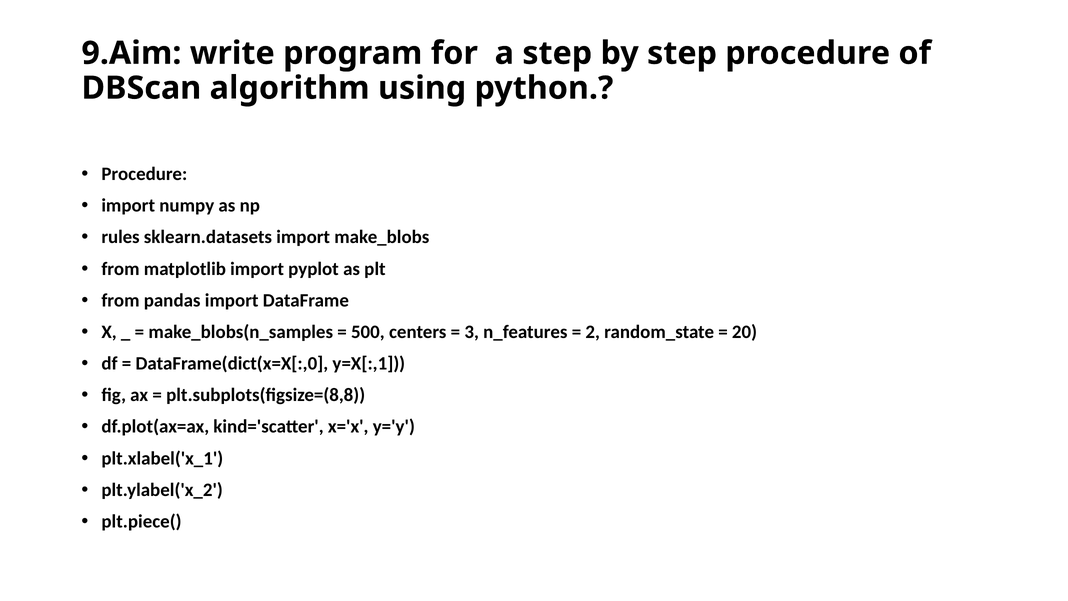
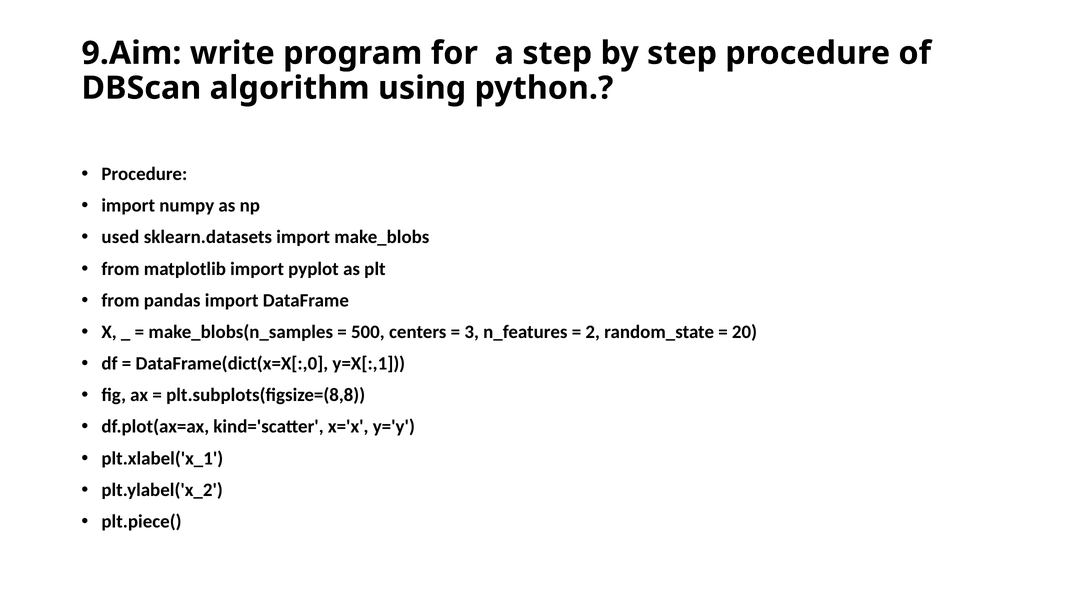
rules: rules -> used (120, 237)
